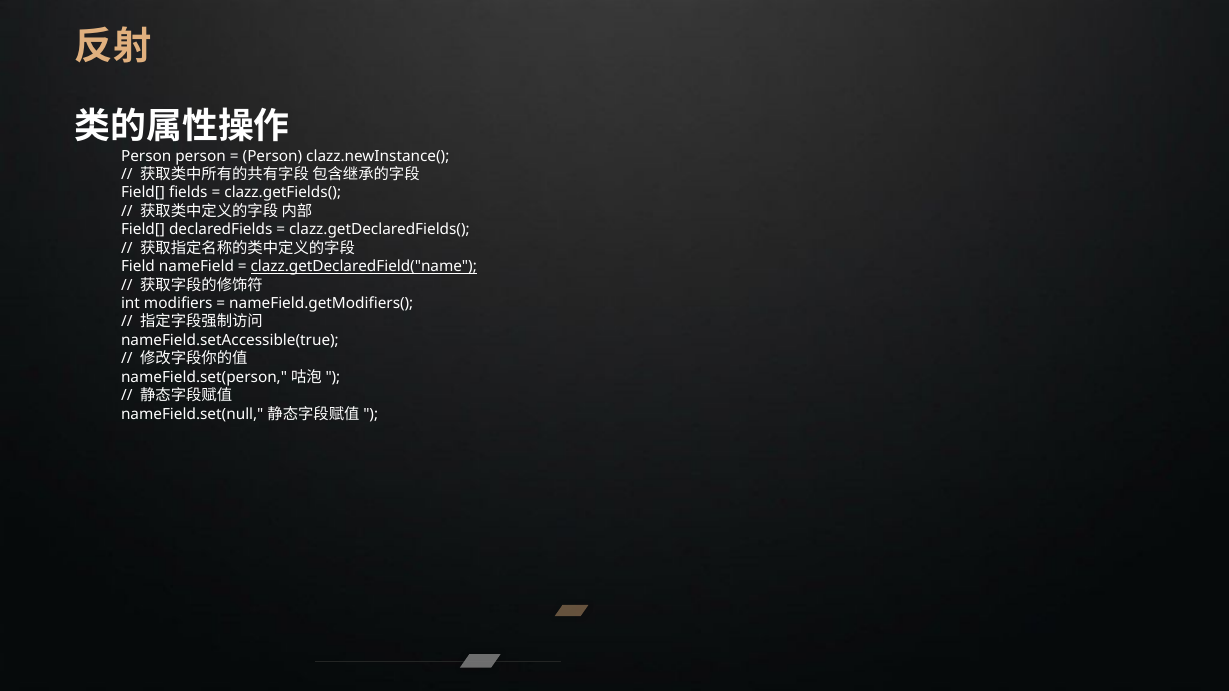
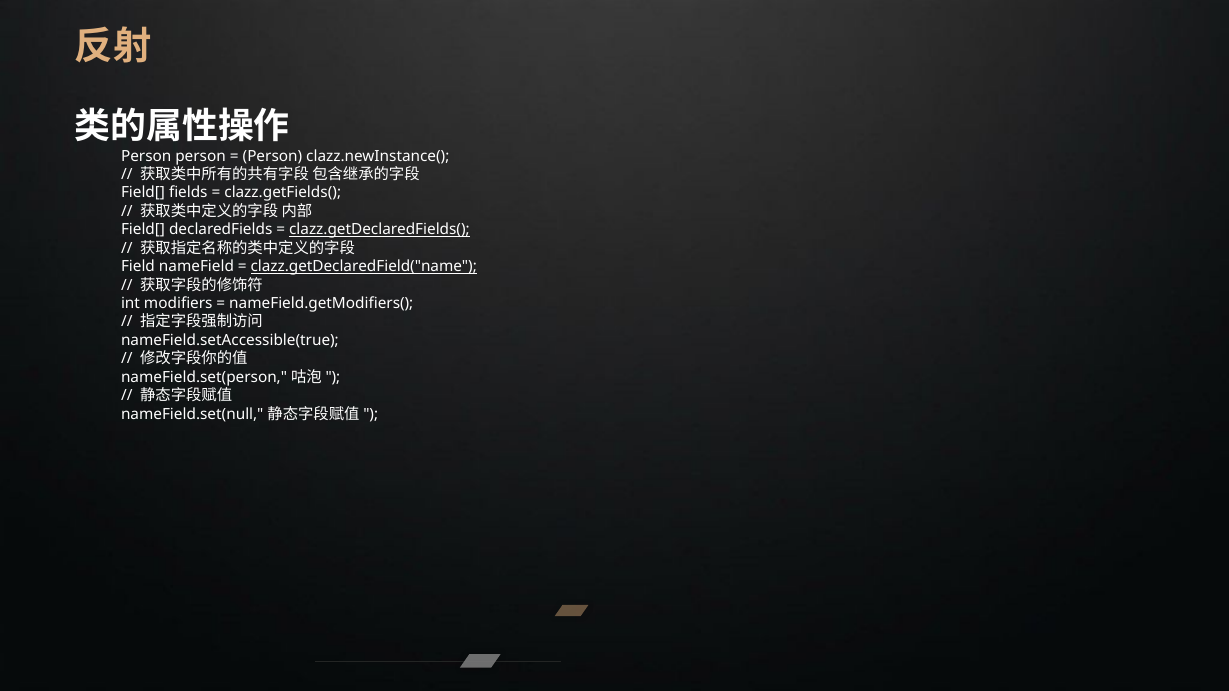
clazz.getDeclaredFields( underline: none -> present (379, 230)
